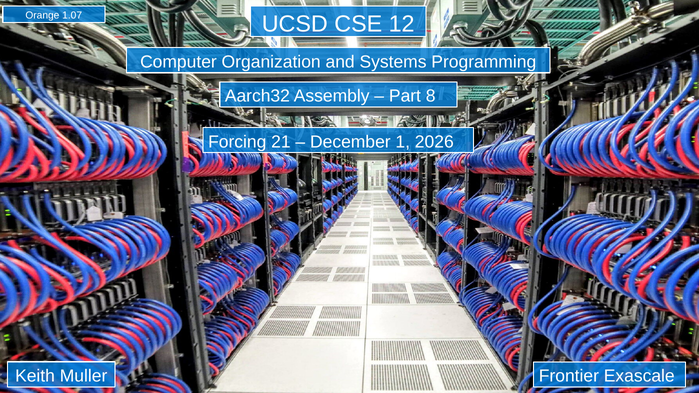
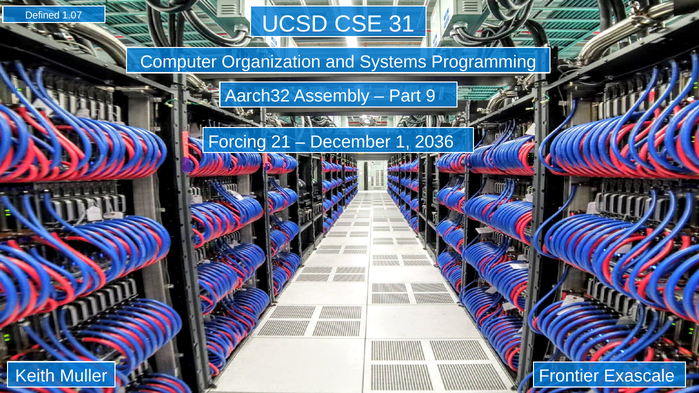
Orange: Orange -> Defined (42, 16)
12: 12 -> 31 (402, 24)
8: 8 -> 9 (431, 96)
2026: 2026 -> 2036 (434, 142)
